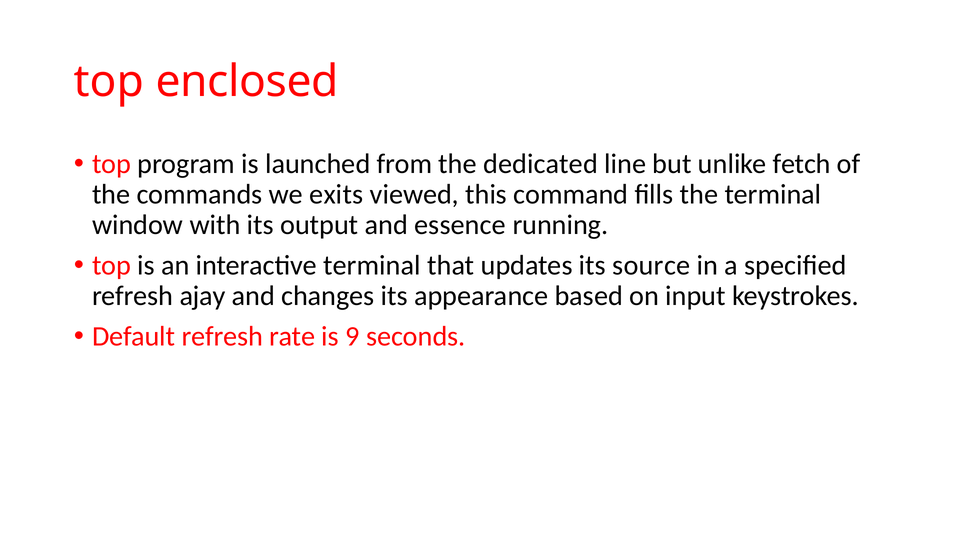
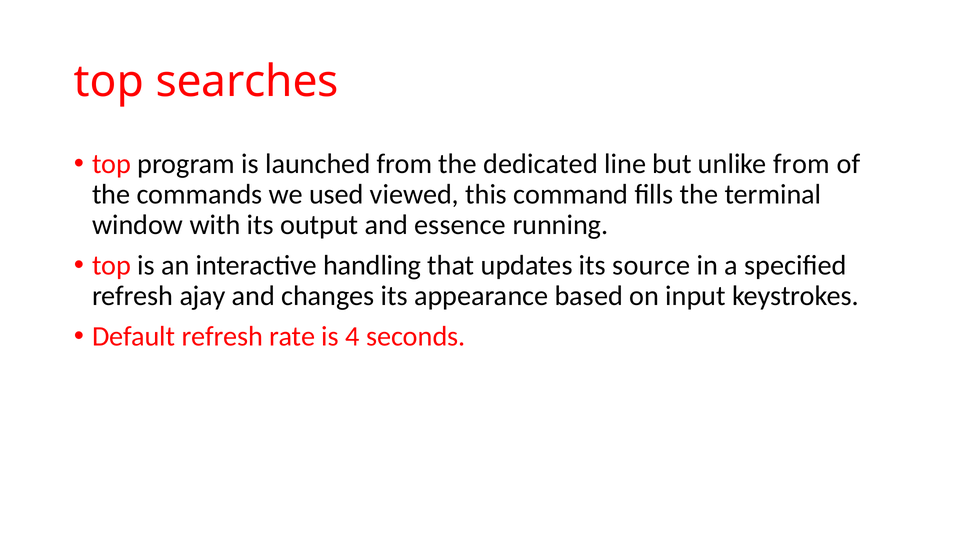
enclosed: enclosed -> searches (247, 81)
unlike fetch: fetch -> from (801, 164)
exits: exits -> used (336, 194)
interactive terminal: terminal -> handling (372, 266)
9: 9 -> 4 (352, 337)
